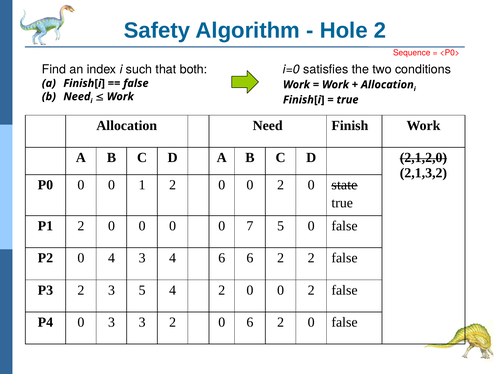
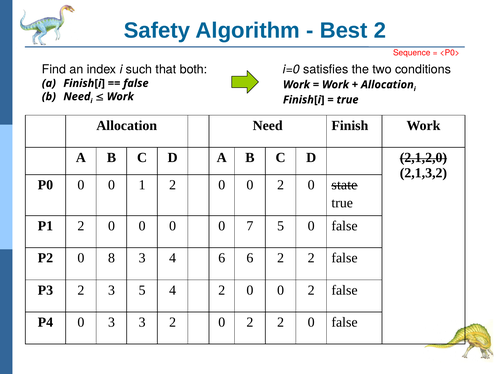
Hole: Hole -> Best (344, 31)
0 4: 4 -> 8 (111, 258)
2 0 6: 6 -> 2 (250, 322)
